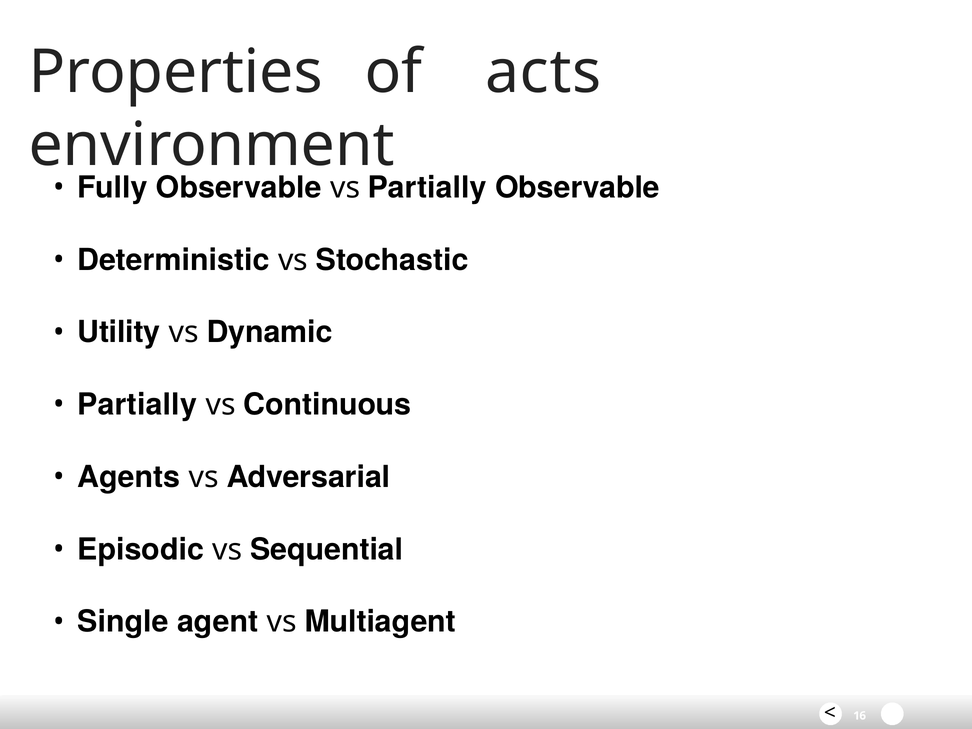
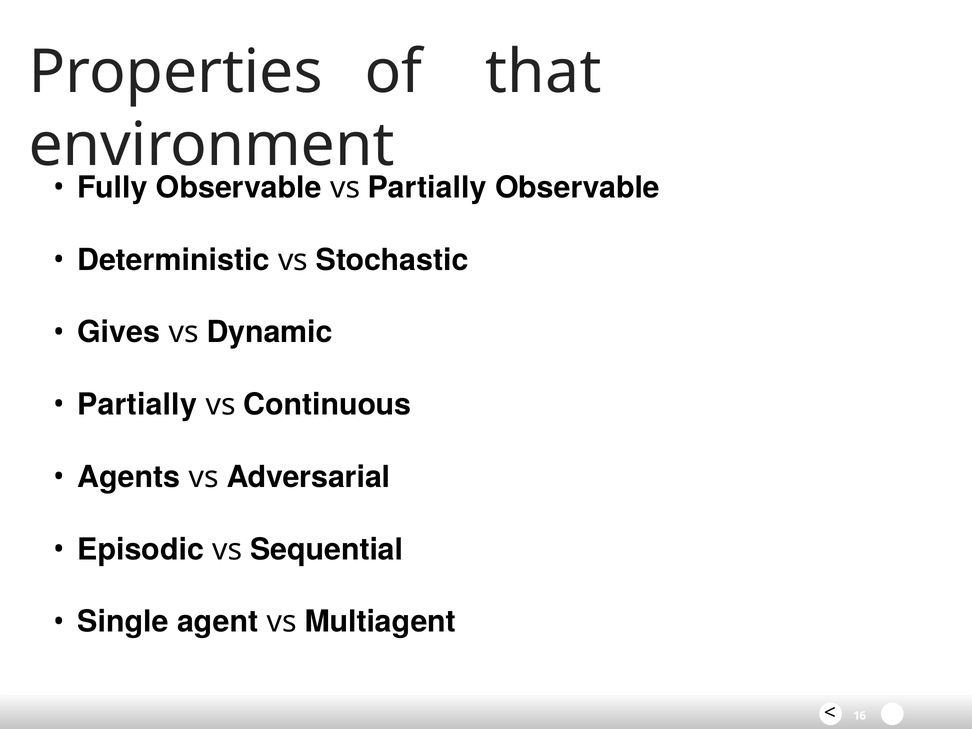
acts: acts -> that (543, 72)
Utility: Utility -> Gives (119, 332)
